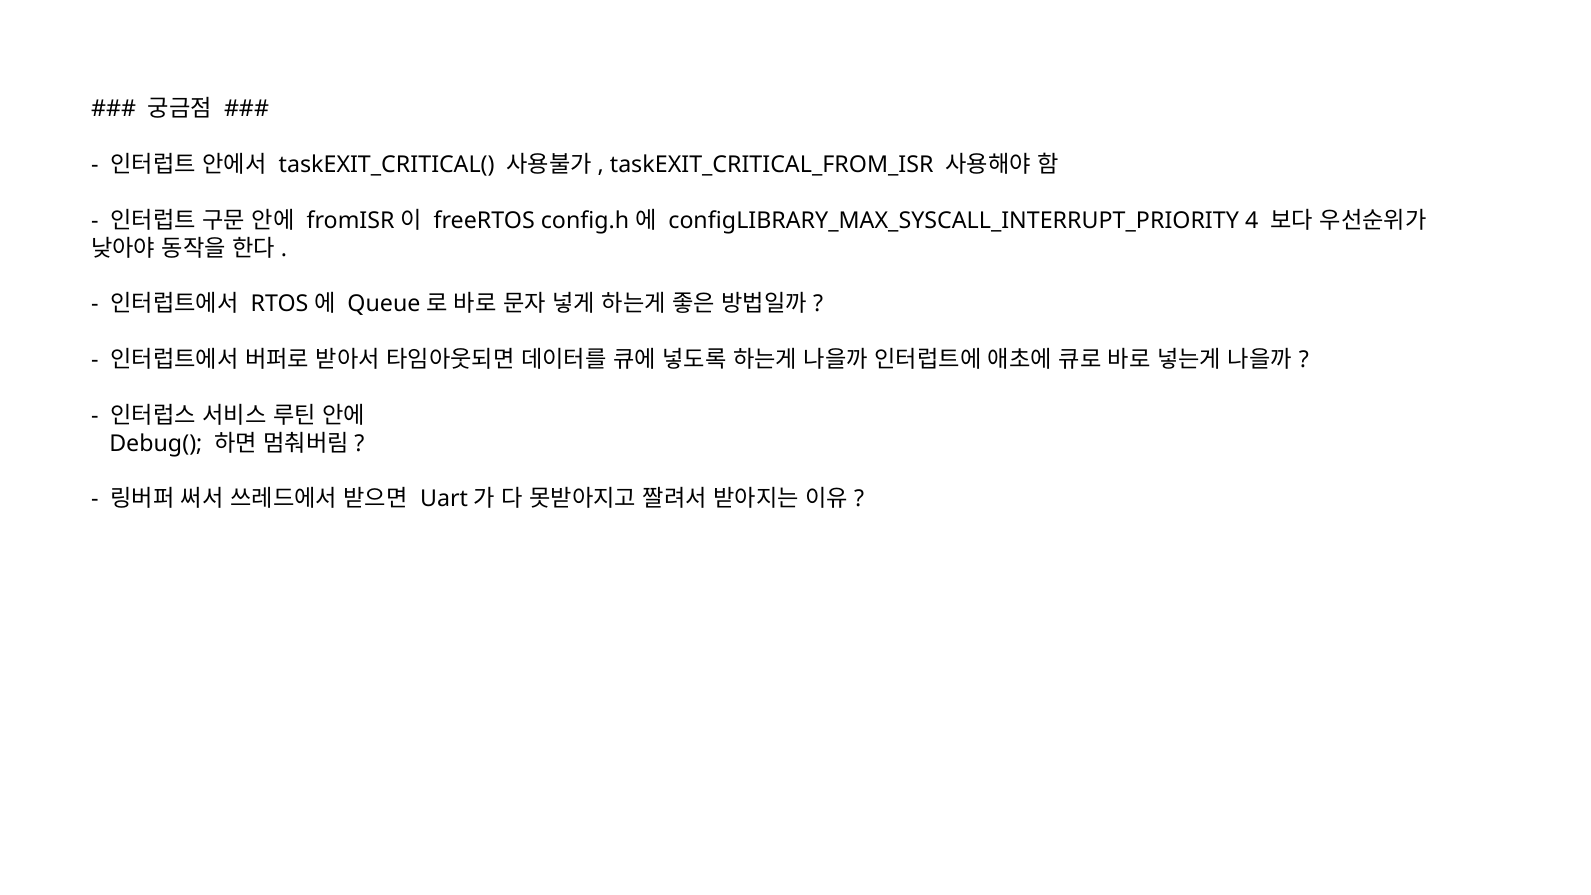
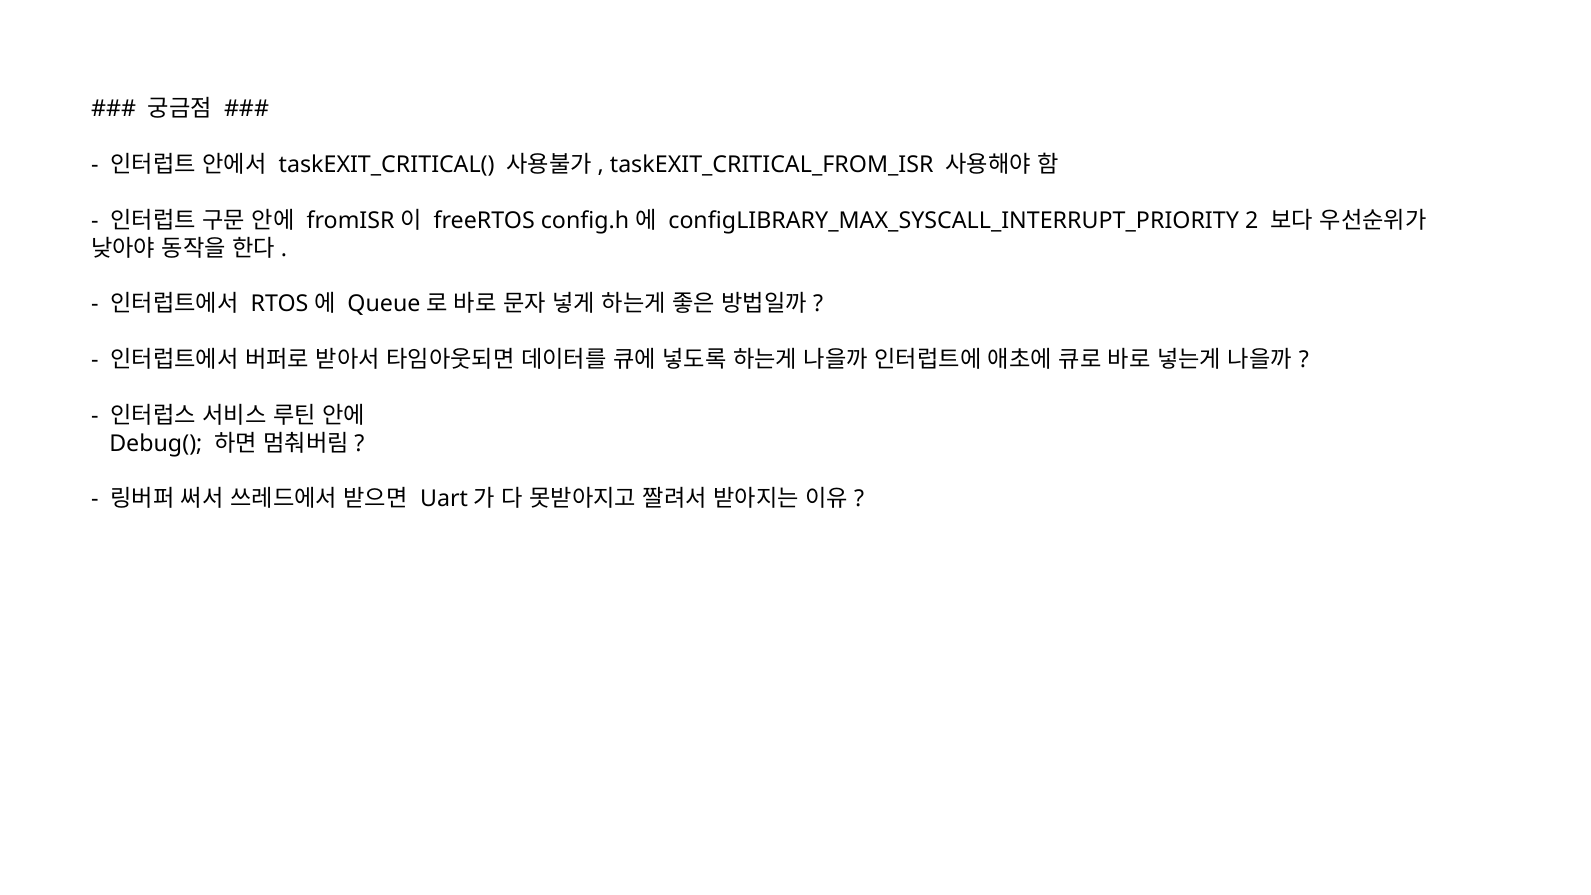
4: 4 -> 2 (1252, 221)
